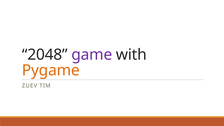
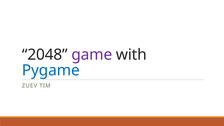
Pygame colour: orange -> blue (51, 70)
